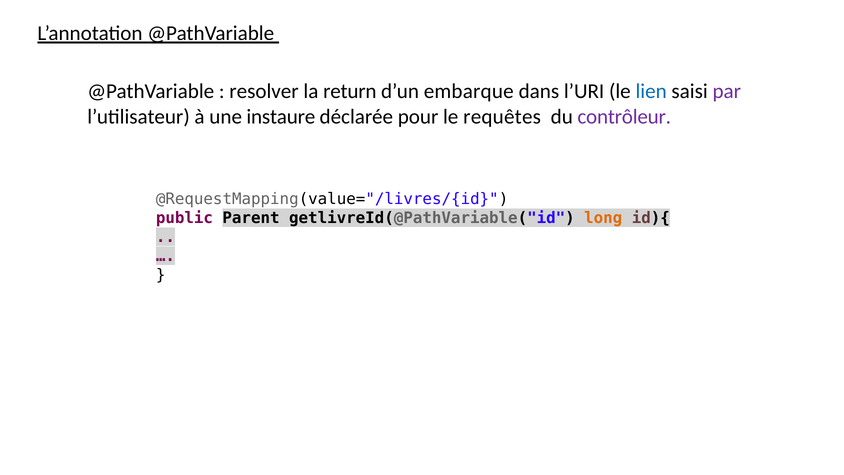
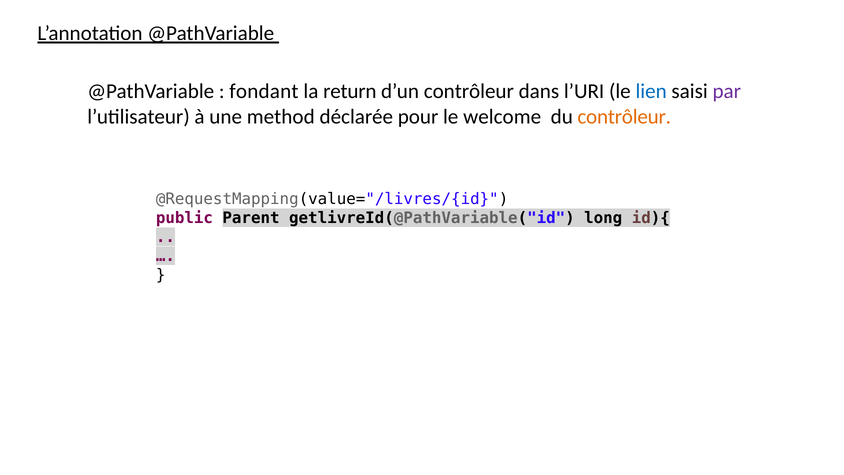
resolver: resolver -> fondant (264, 91)
d’un embarque: embarque -> contrôleur (469, 91)
instaure: instaure -> method (281, 117)
requêtes: requêtes -> welcome (502, 117)
contrôleur colour: purple -> orange (624, 117)
long colour: orange -> black (603, 218)
